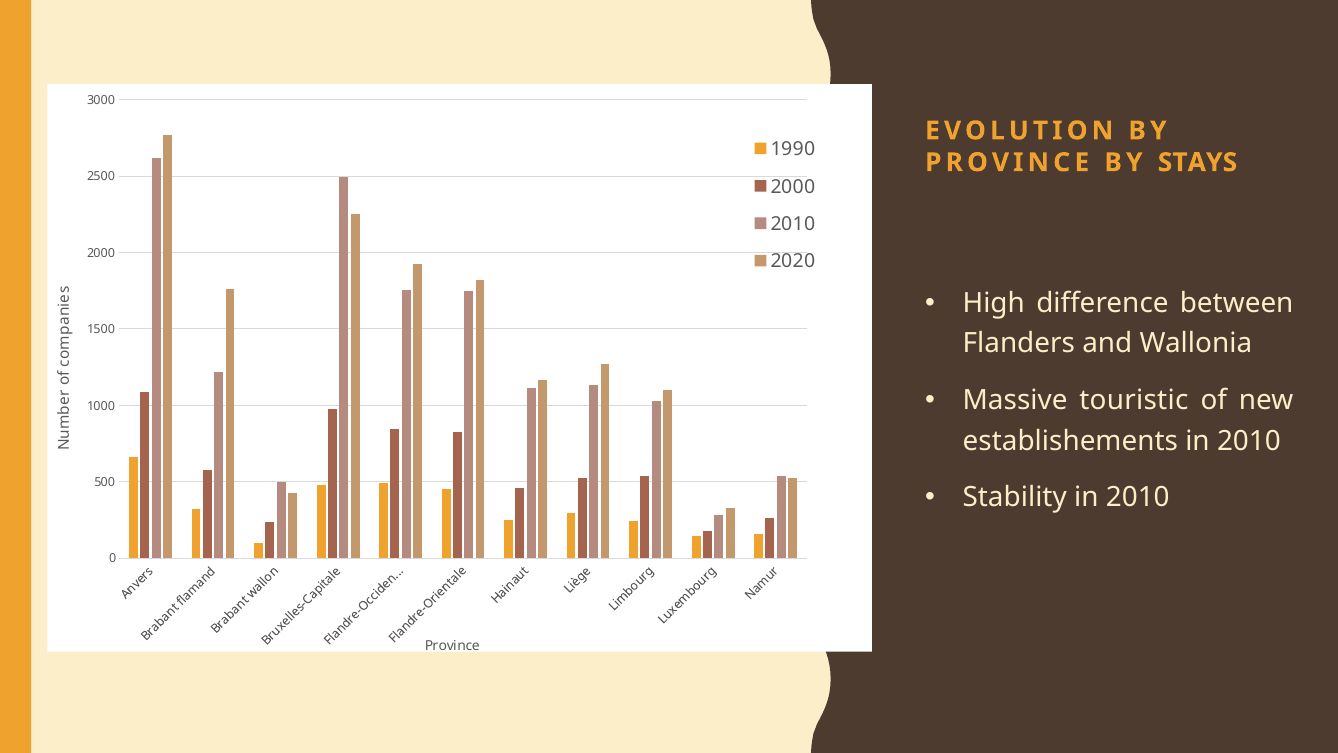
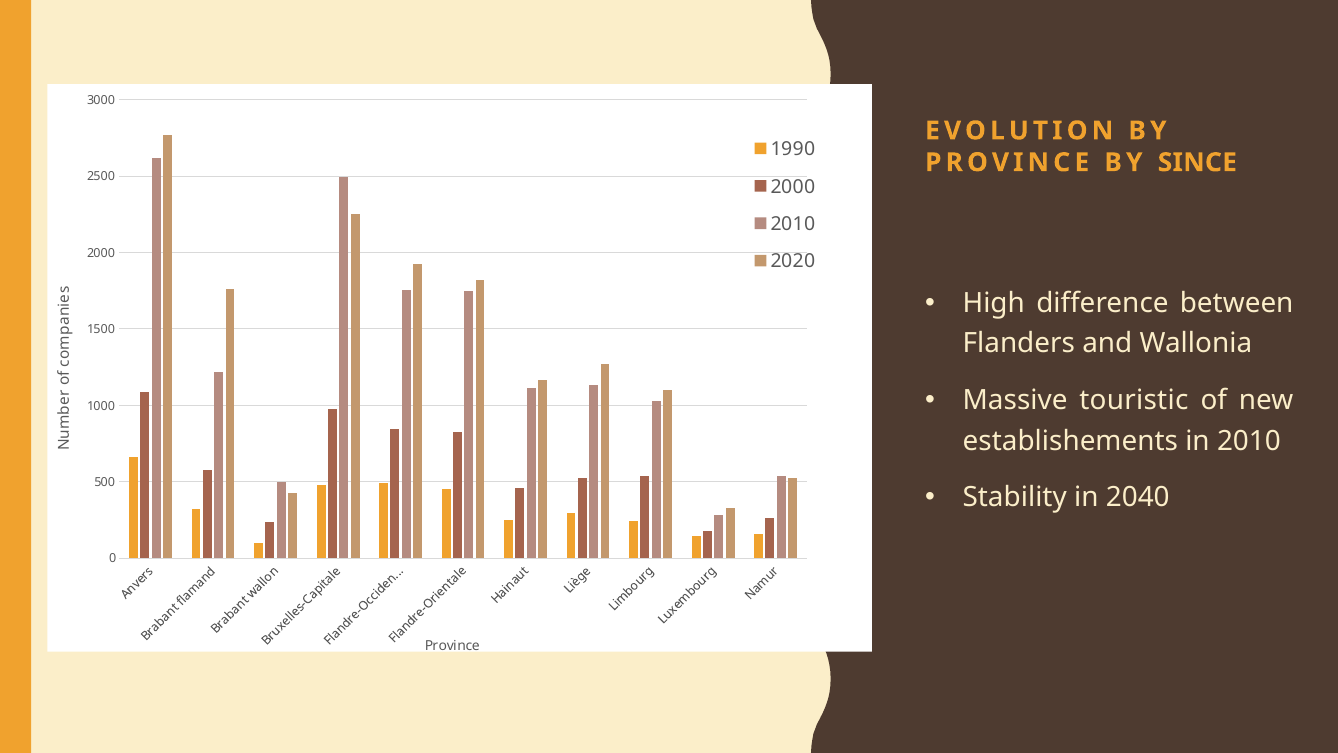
STAYS: STAYS -> SINCE (1197, 162)
Stability in 2010: 2010 -> 2040 (1138, 497)
